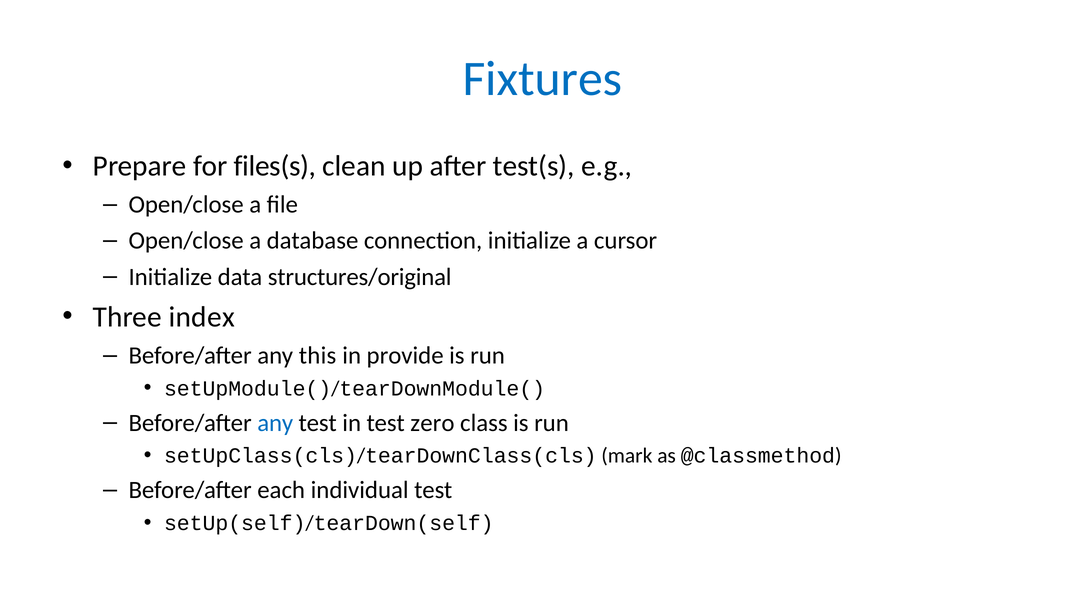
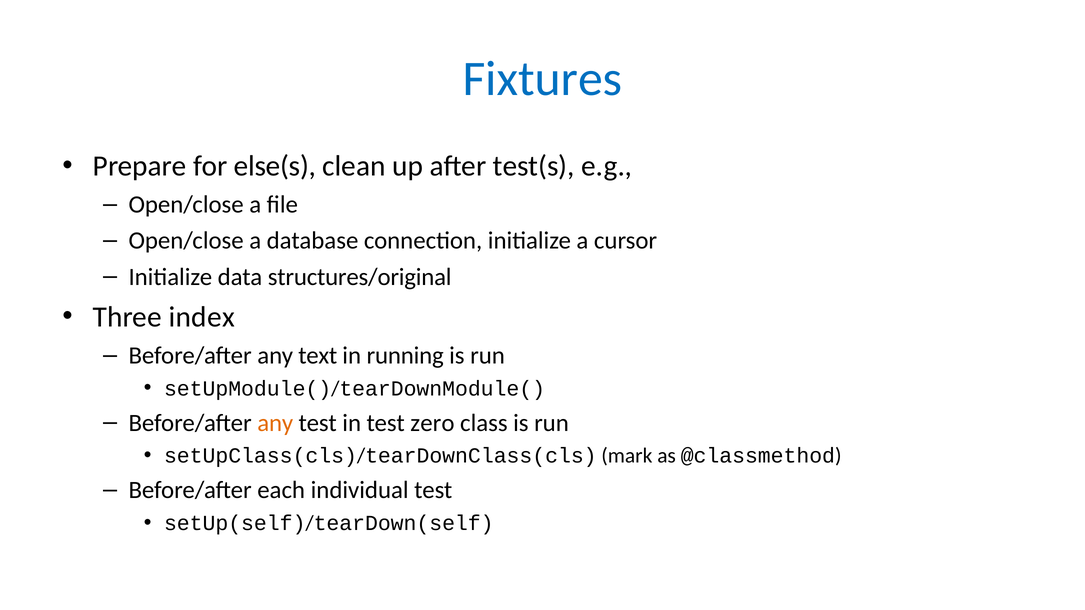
files(s: files(s -> else(s (275, 166)
this: this -> text (318, 356)
provide: provide -> running (405, 356)
any colour: blue -> orange (275, 423)
